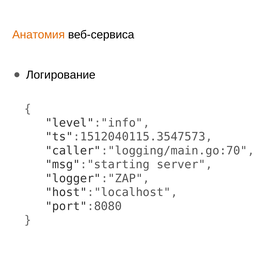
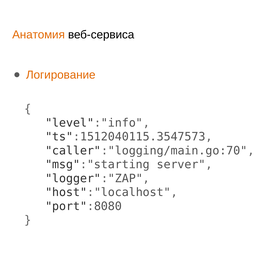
Логирование colour: black -> orange (61, 75)
